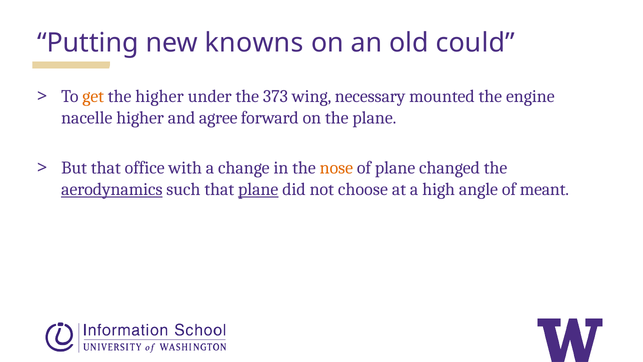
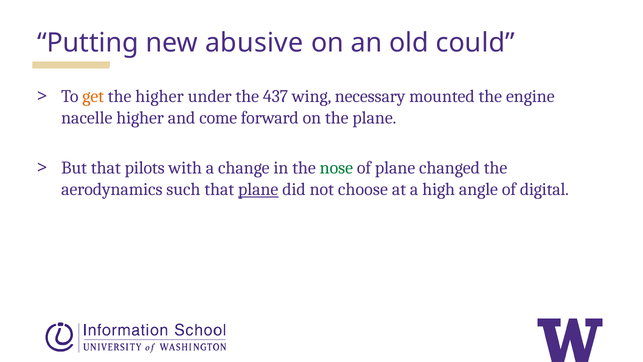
knowns: knowns -> abusive (254, 43)
373: 373 -> 437 (276, 96)
agree: agree -> come (218, 118)
office: office -> pilots (145, 168)
nose colour: orange -> green (336, 168)
aerodynamics underline: present -> none (112, 189)
meant: meant -> digital (544, 189)
